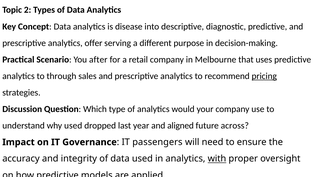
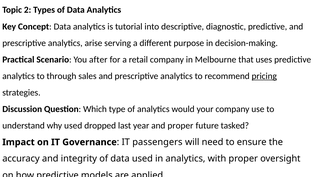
disease: disease -> tutorial (129, 26)
offer: offer -> arise (93, 43)
and aligned: aligned -> proper (180, 125)
across: across -> tasked (235, 125)
with underline: present -> none (217, 158)
